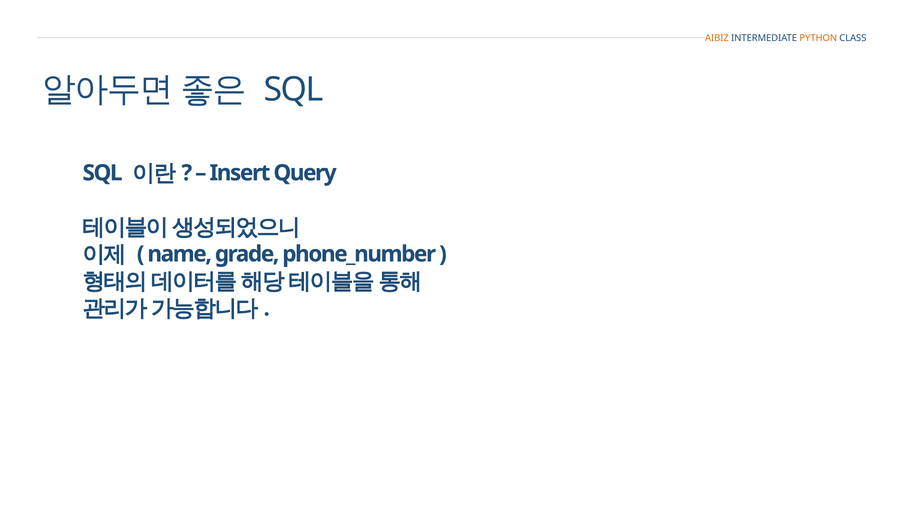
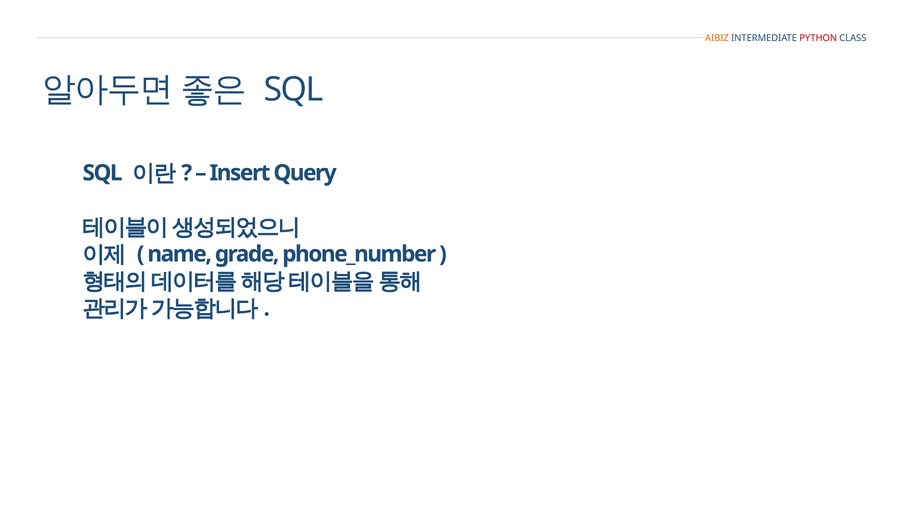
PYTHON colour: orange -> red (818, 38)
